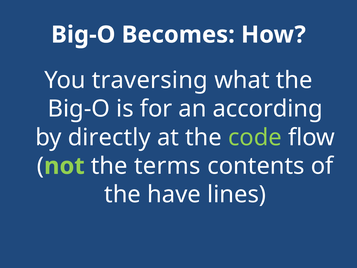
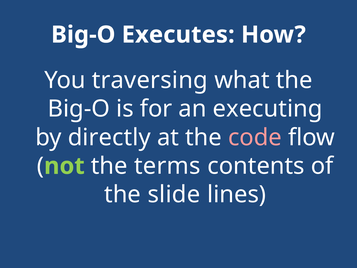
Becomes: Becomes -> Executes (178, 35)
according: according -> executing (268, 109)
code colour: light green -> pink (255, 137)
have: have -> slide (174, 194)
